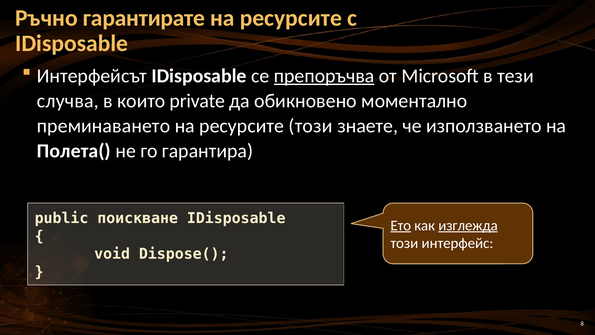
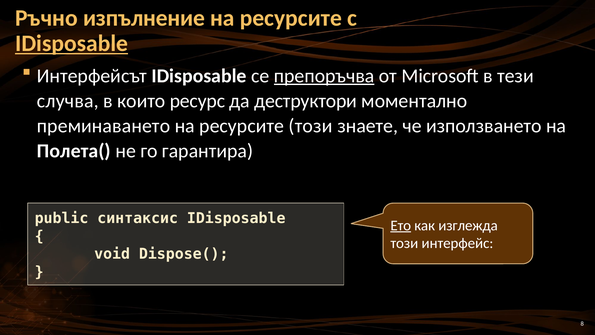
гарантирате: гарантирате -> изпълнение (144, 18)
IDisposable underline: none -> present (72, 43)
private: private -> ресурс (197, 101)
обикновено: обикновено -> деструктори (306, 101)
поискване: поискване -> синтаксис (138, 218)
изглежда underline: present -> none (468, 225)
